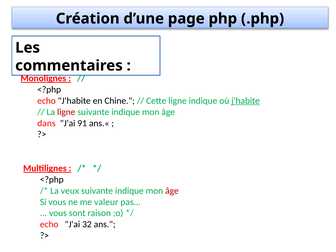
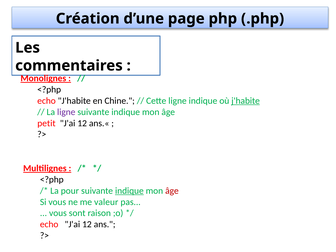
ligne colour: red -> purple (66, 112)
dans: dans -> petit (46, 123)
91: 91 -> 12 (82, 123)
veux: veux -> pour (70, 191)
indique underline: none -> present (129, 191)
echo J'ai 32: 32 -> 12 (87, 224)
